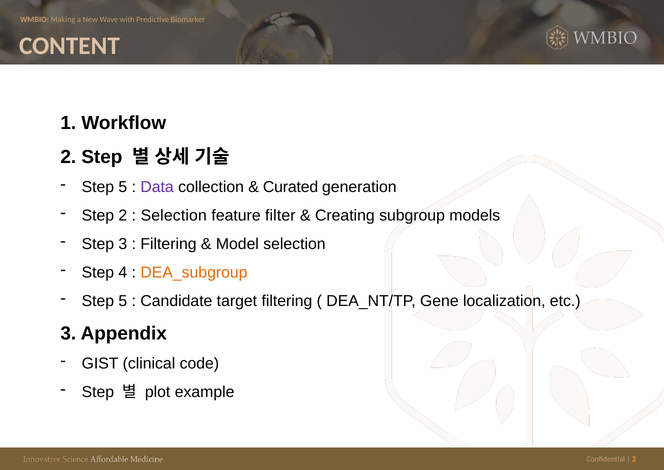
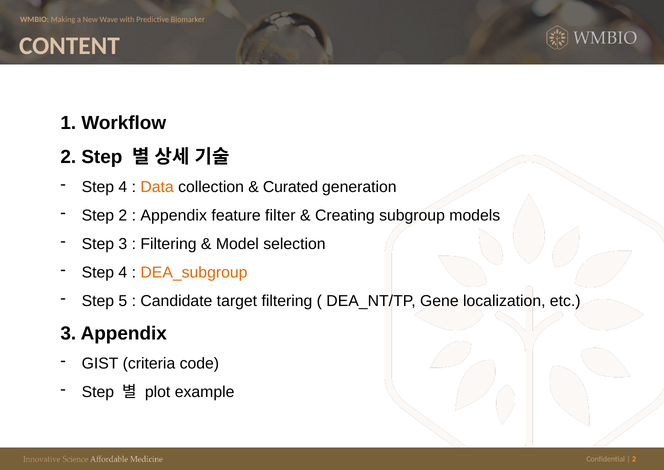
5: 5 -> 4 (123, 187)
Data colour: purple -> orange (157, 187)
Selection: Selection -> Appendix (174, 215)
clinical: clinical -> criteria (149, 363)
